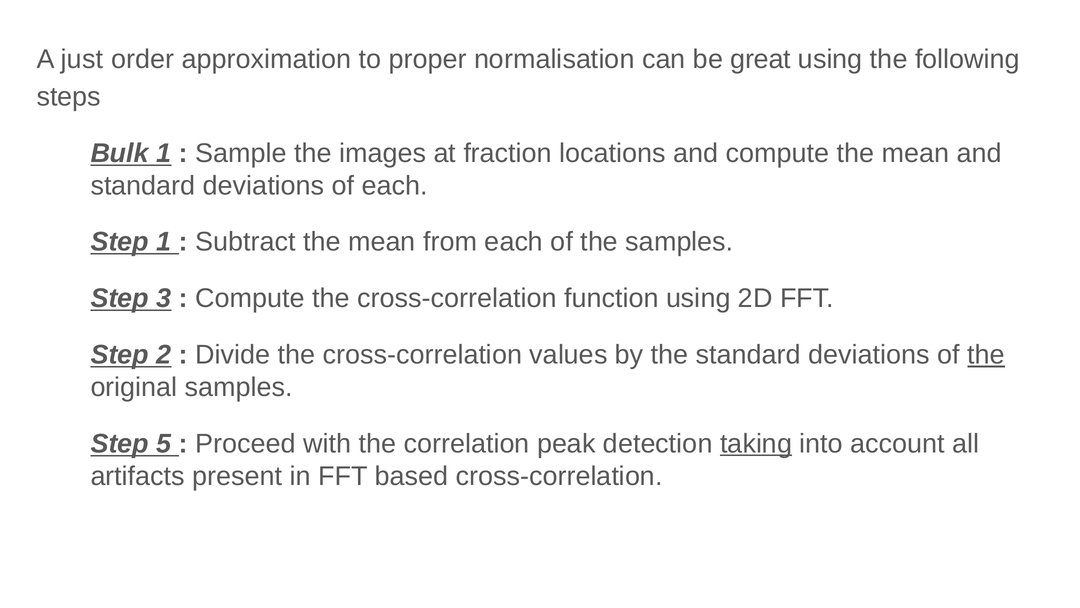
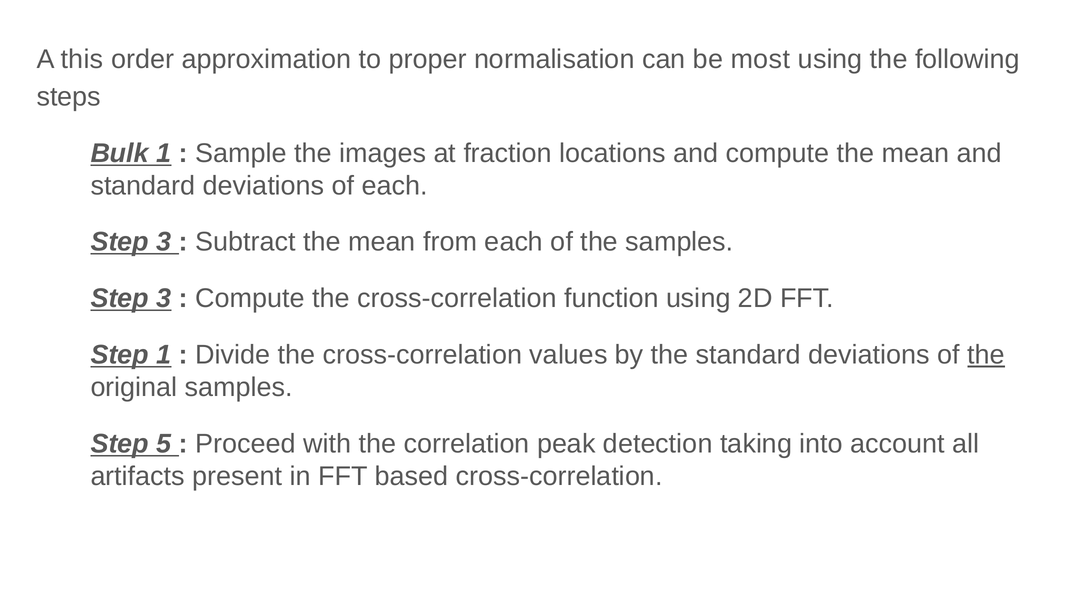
just: just -> this (82, 59)
great: great -> most (760, 59)
1: 1 -> 3 (164, 242)
Step 2: 2 -> 1 (164, 355)
taking underline: present -> none (756, 443)
